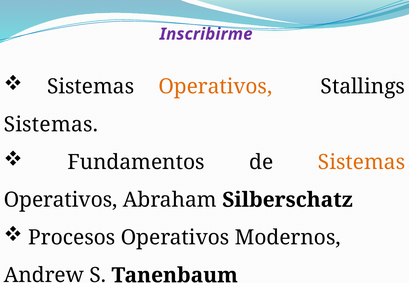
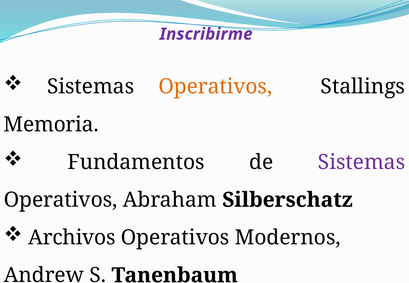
Sistemas: Sistemas -> Memoria (51, 125)
Sistemas colour: orange -> purple (362, 162)
Procesos: Procesos -> Archivos (72, 238)
